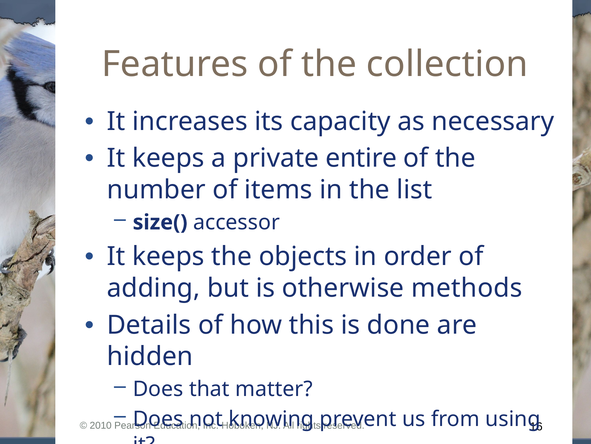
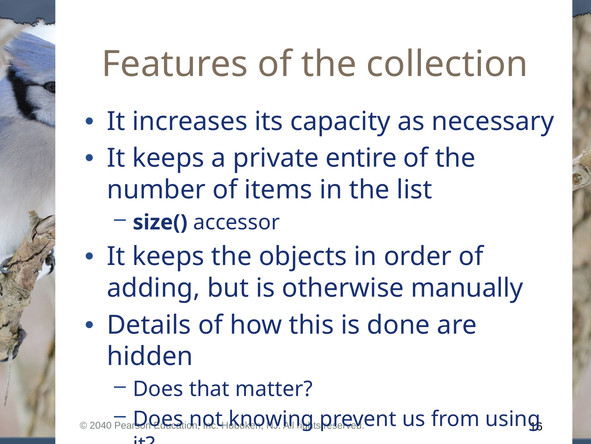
methods: methods -> manually (467, 288)
2010: 2010 -> 2040 (101, 425)
